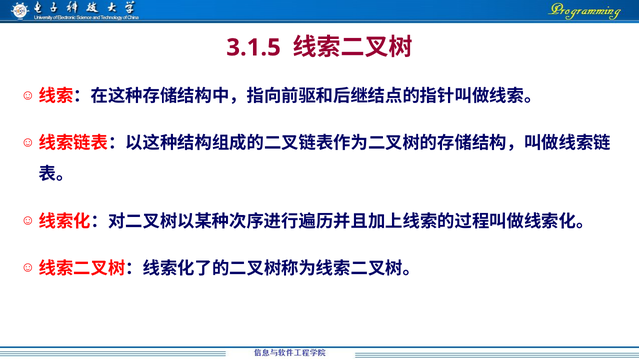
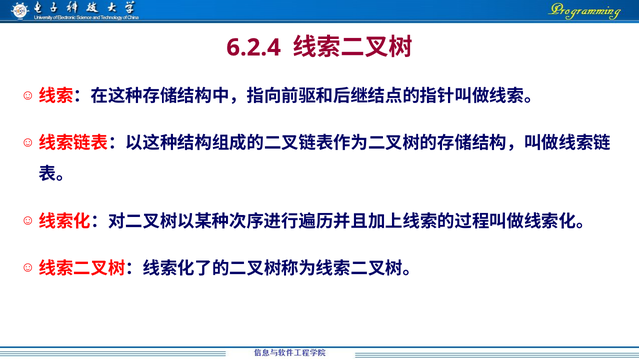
3.1.5: 3.1.5 -> 6.2.4 (254, 48)
